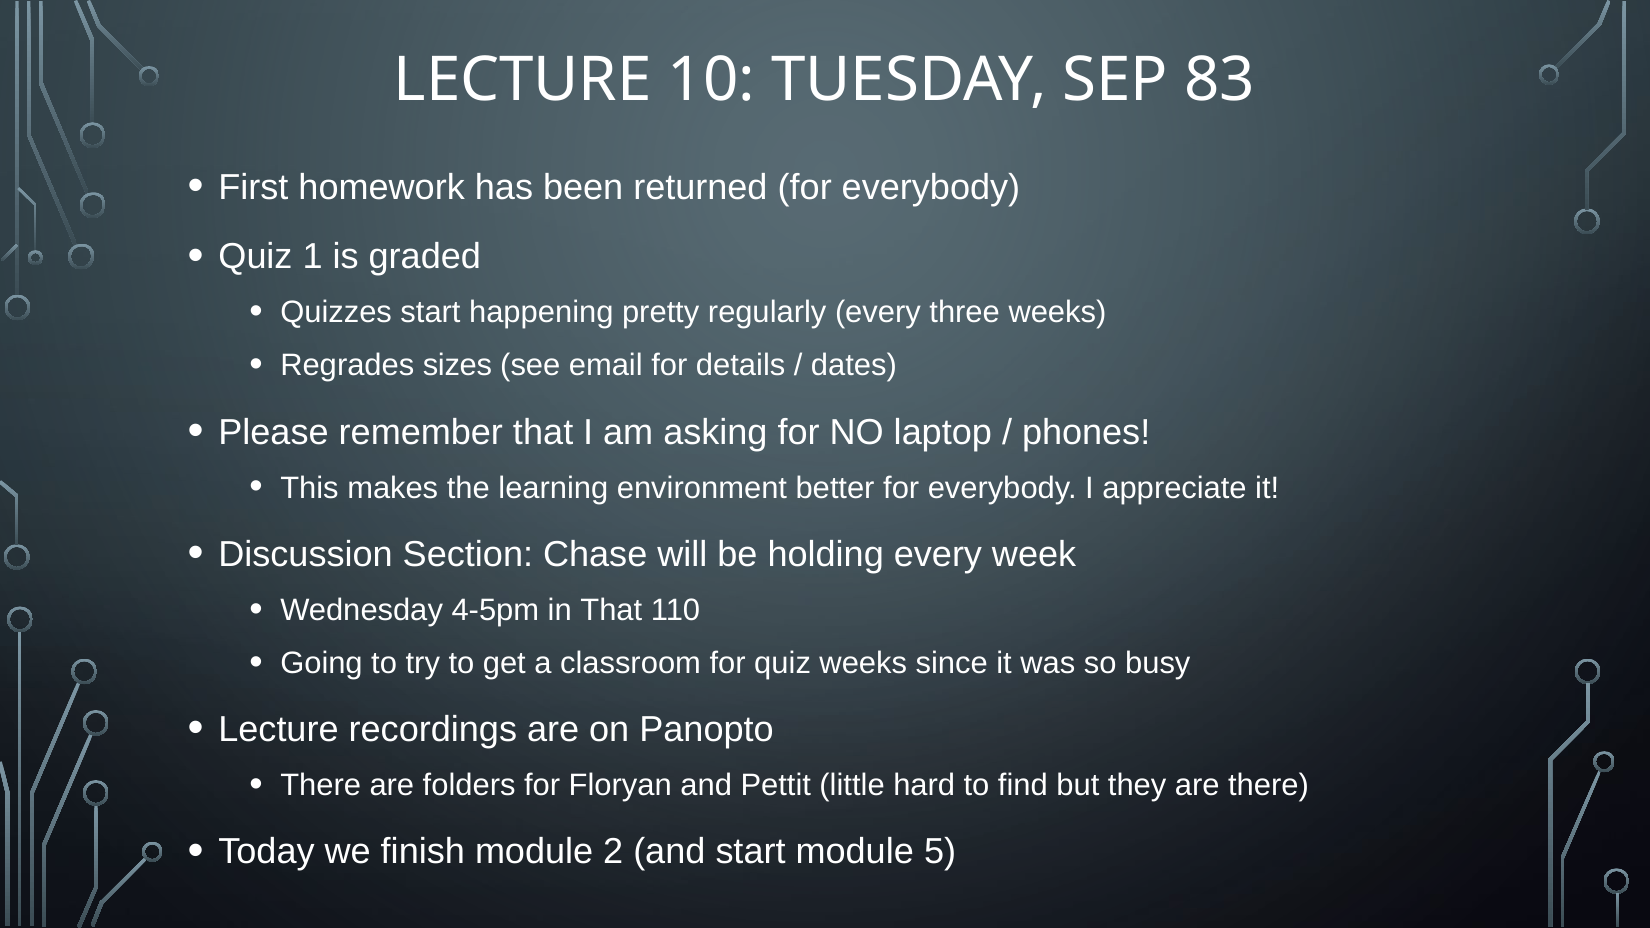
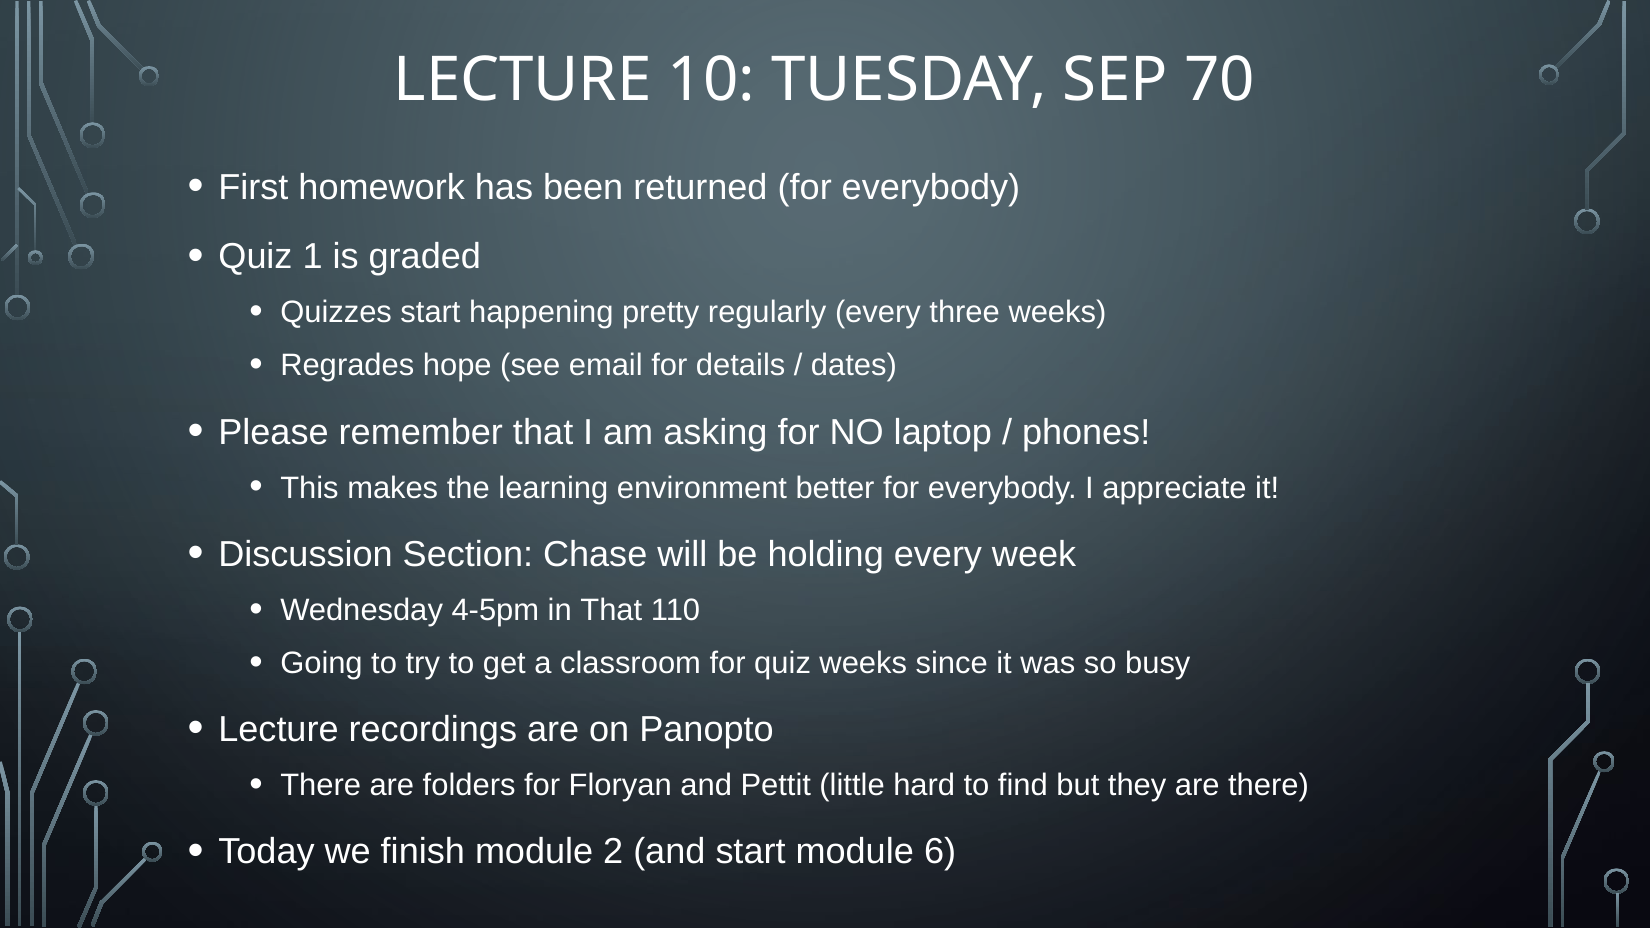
83: 83 -> 70 (1220, 80)
sizes: sizes -> hope (457, 366)
5: 5 -> 6 (940, 852)
